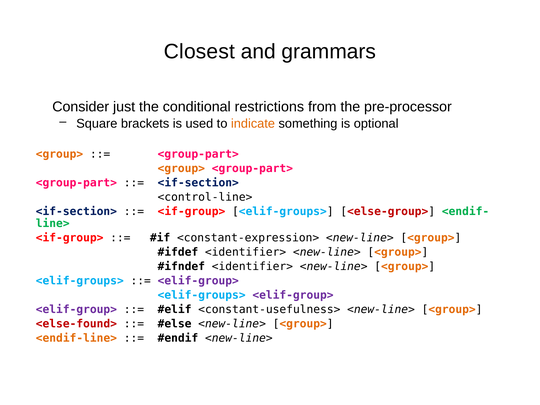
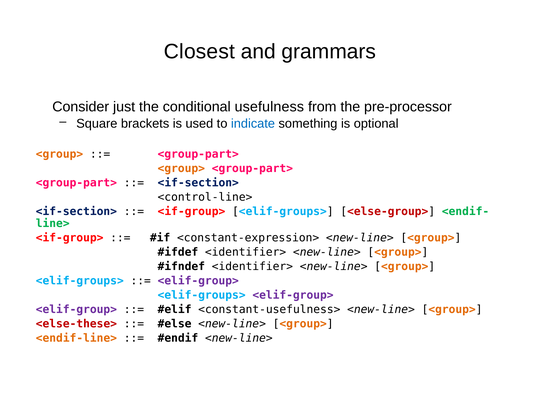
restrictions: restrictions -> usefulness (269, 107)
indicate colour: orange -> blue (253, 124)
<else-found>: <else-found> -> <else-these> (76, 324)
